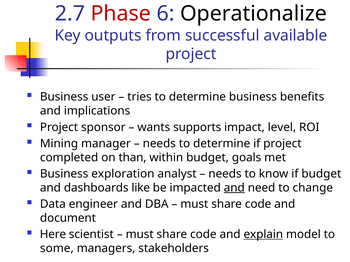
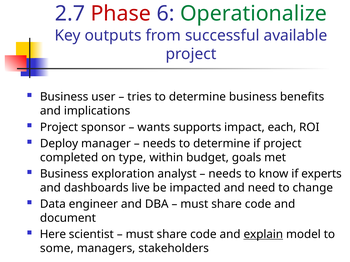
Operationalize colour: black -> green (253, 14)
level: level -> each (282, 127)
Mining: Mining -> Deploy (59, 144)
than: than -> type (132, 158)
if budget: budget -> experts (321, 174)
like: like -> live (141, 188)
and underline: present -> none (234, 188)
